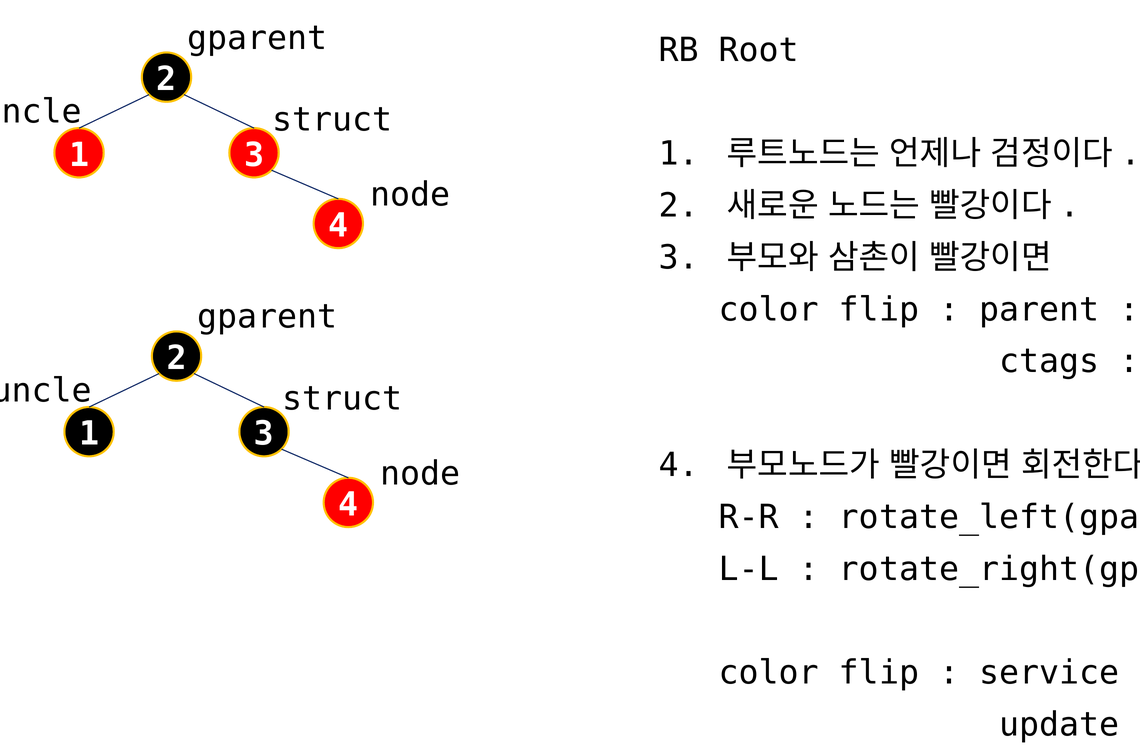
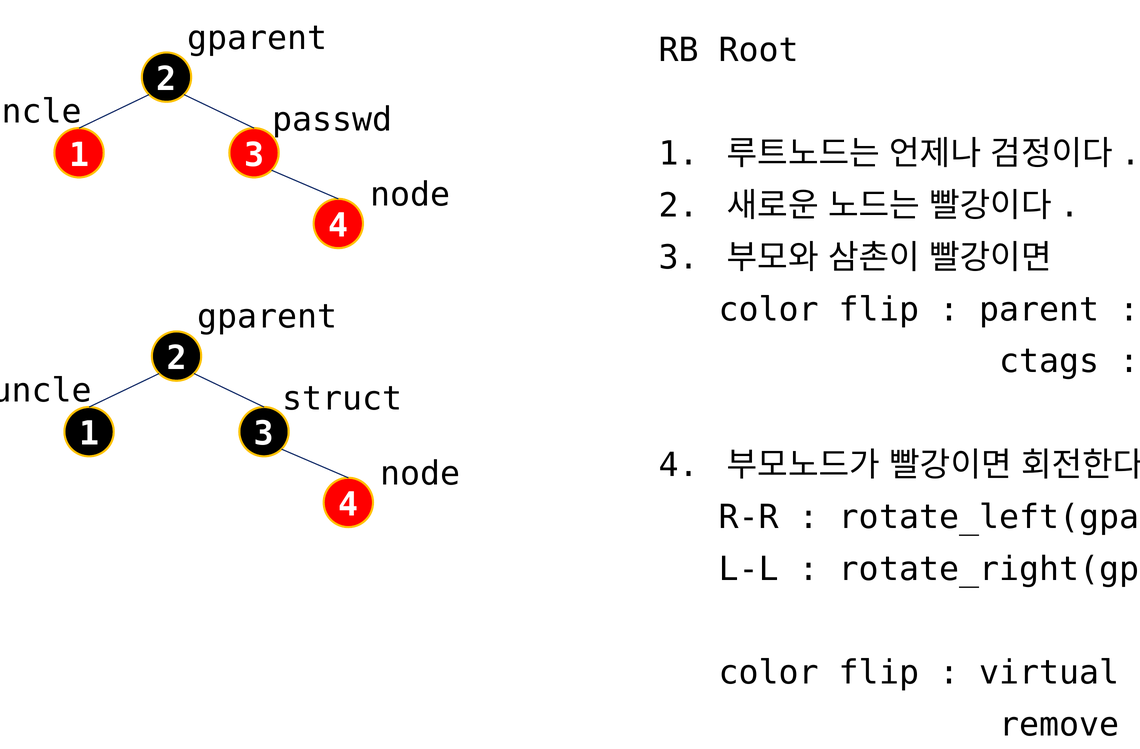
struct: struct -> passwd (332, 120)
service: service -> virtual (1049, 673)
update: update -> remove (1059, 725)
